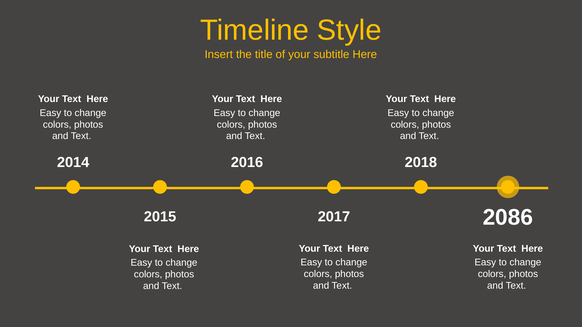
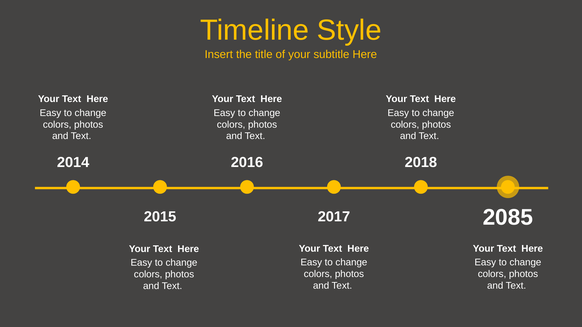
2086: 2086 -> 2085 (508, 217)
